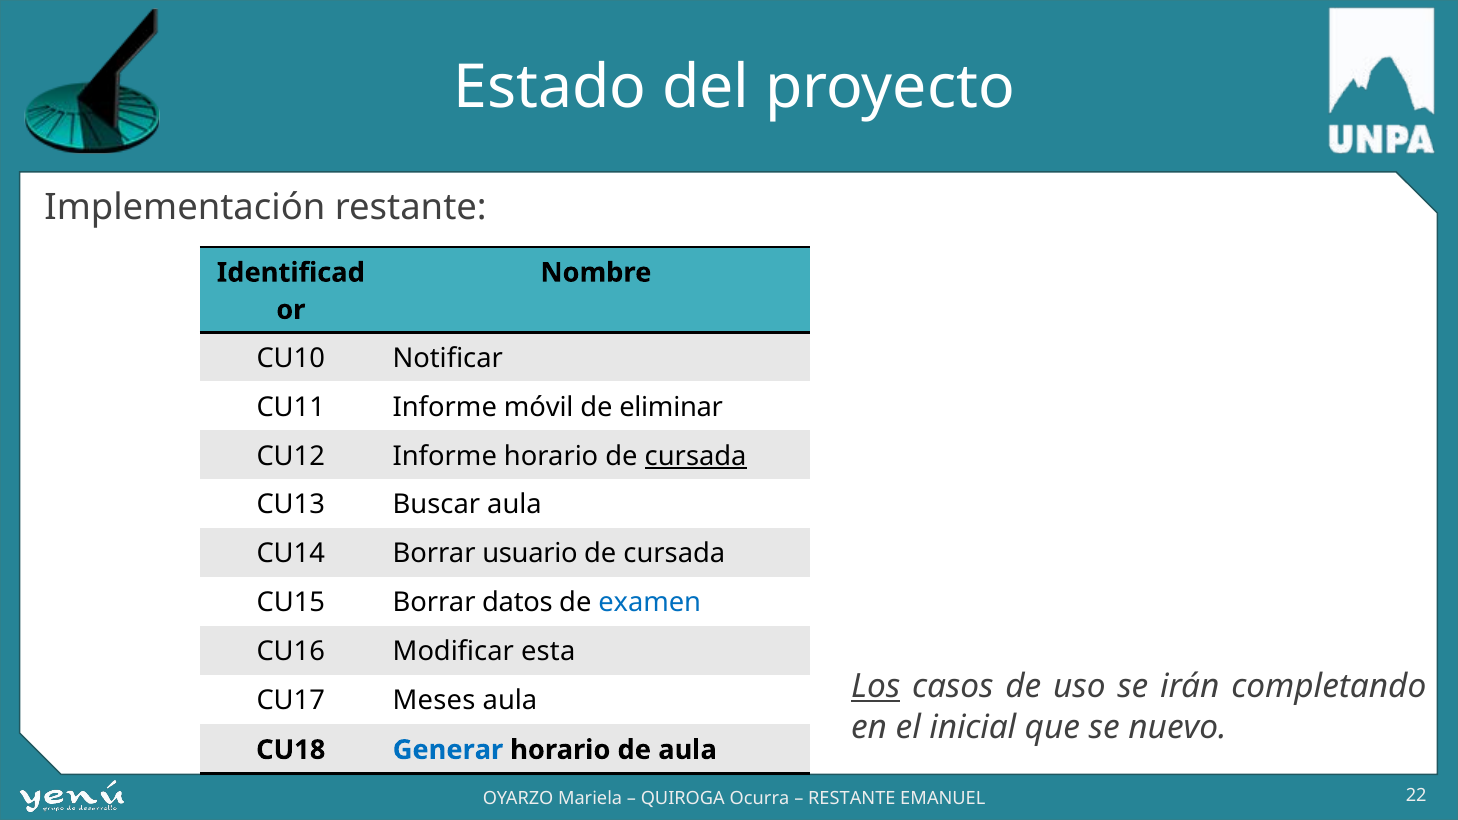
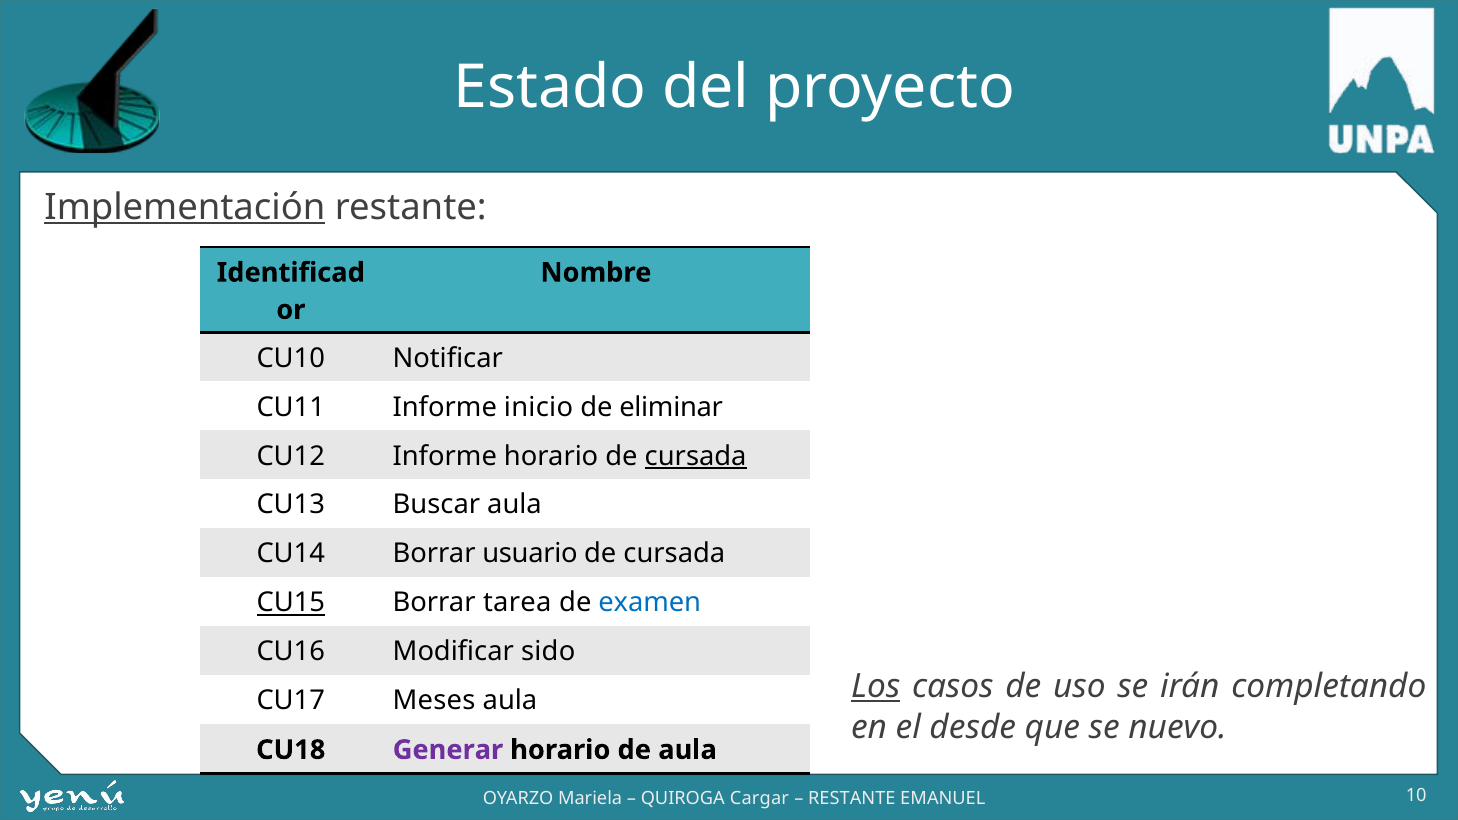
Implementación underline: none -> present (185, 207)
móvil: móvil -> inicio (539, 407)
CU15 underline: none -> present (291, 603)
datos: datos -> tarea (517, 603)
esta: esta -> sido (548, 652)
inicial: inicial -> desde (973, 727)
Generar colour: blue -> purple (448, 750)
Ocurra: Ocurra -> Cargar (759, 799)
22: 22 -> 10 (1416, 796)
